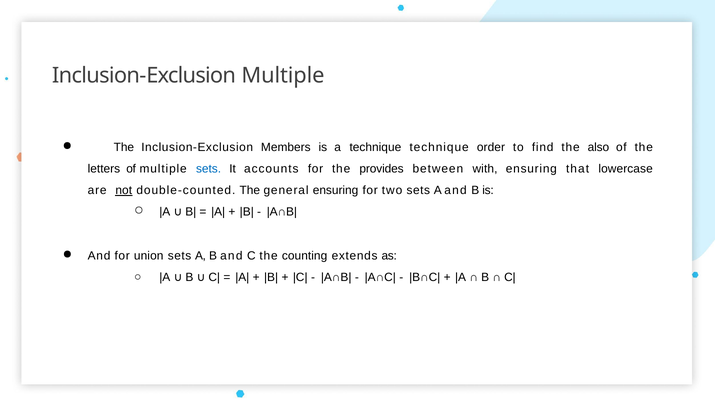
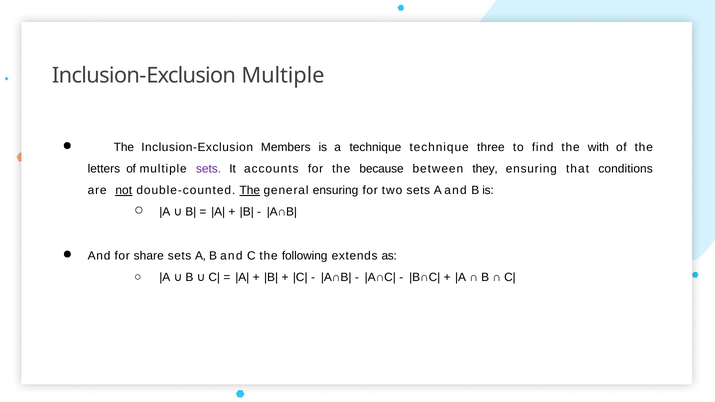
order: order -> three (491, 147)
also: also -> with (598, 147)
sets colour: blue -> purple (209, 169)
provides: provides -> because (382, 169)
with: with -> they (485, 169)
lowercase: lowercase -> conditions (626, 169)
The underline: none -> present (250, 190)
union: union -> share (149, 256)
counting: counting -> following (305, 256)
